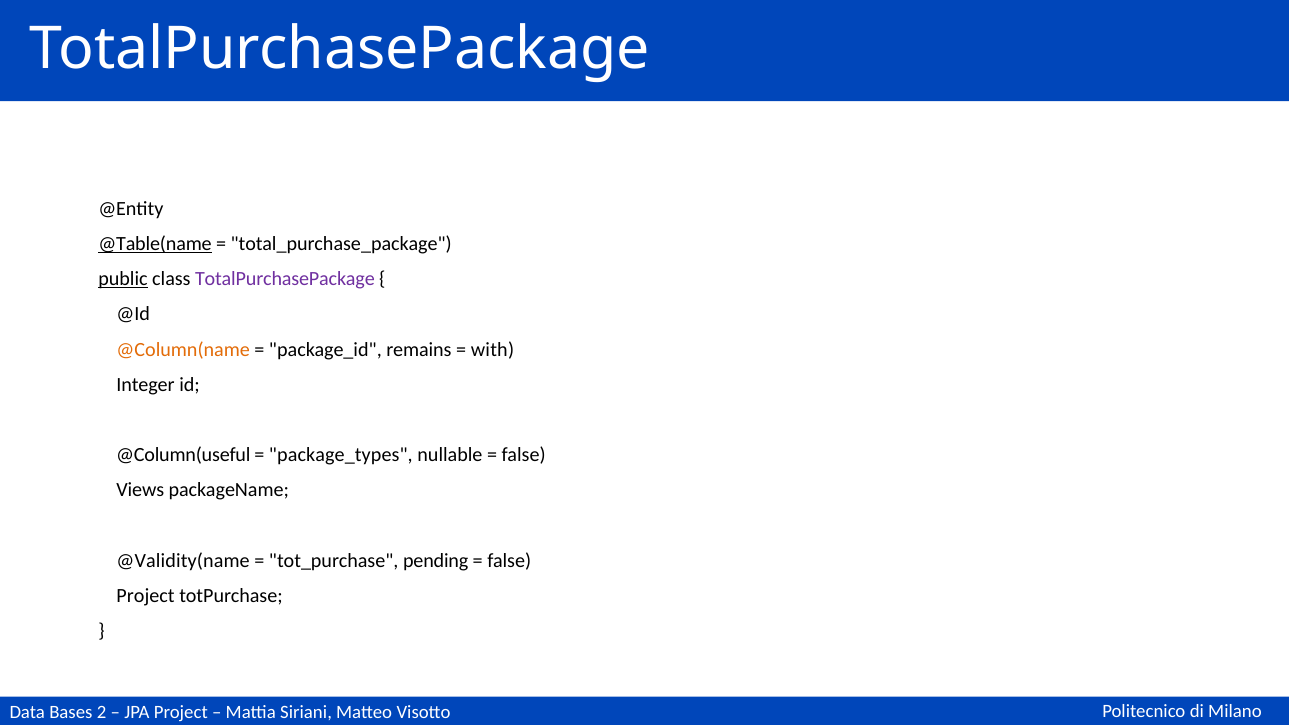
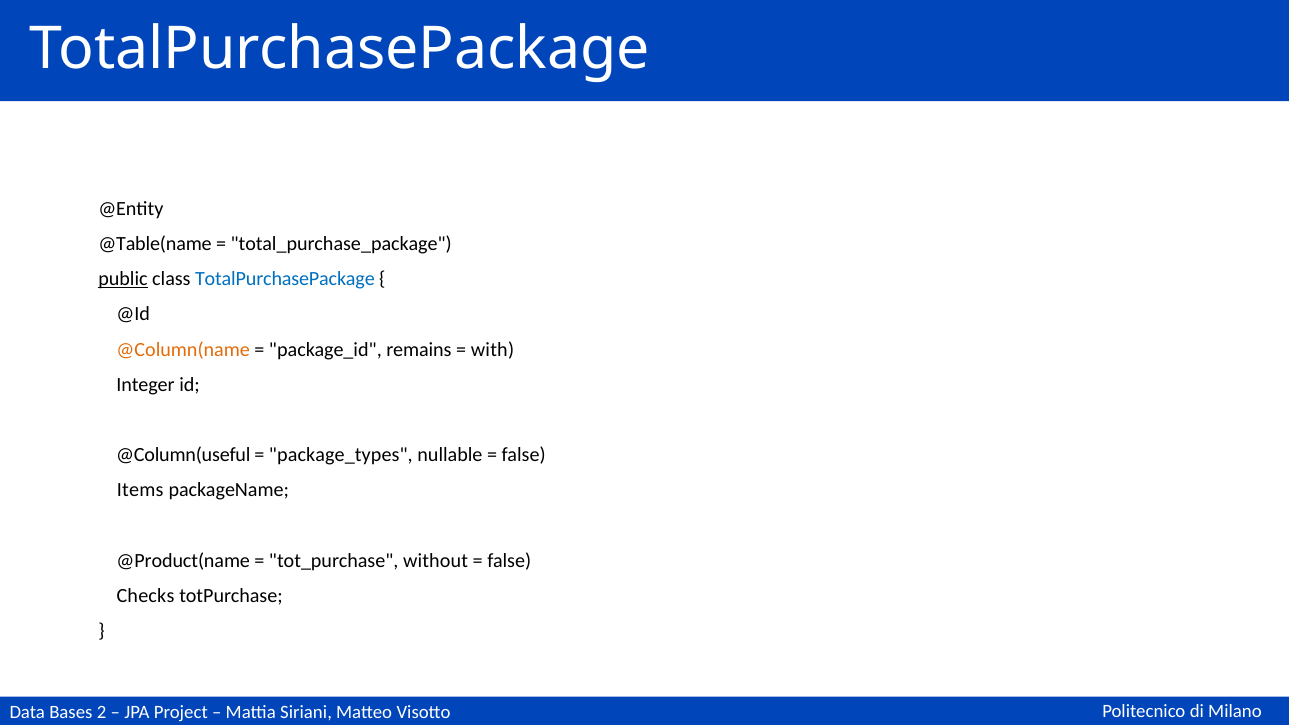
@Table(name underline: present -> none (155, 244)
TotalPurchasePackage colour: purple -> blue (285, 279)
Views: Views -> Items (140, 490)
@Validity(name: @Validity(name -> @Product(name (183, 561)
pending: pending -> without (436, 561)
Project: Project -> Checks (145, 596)
